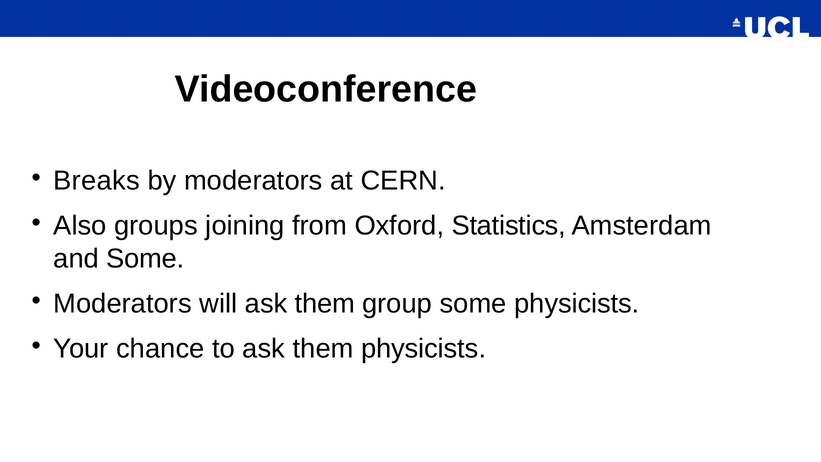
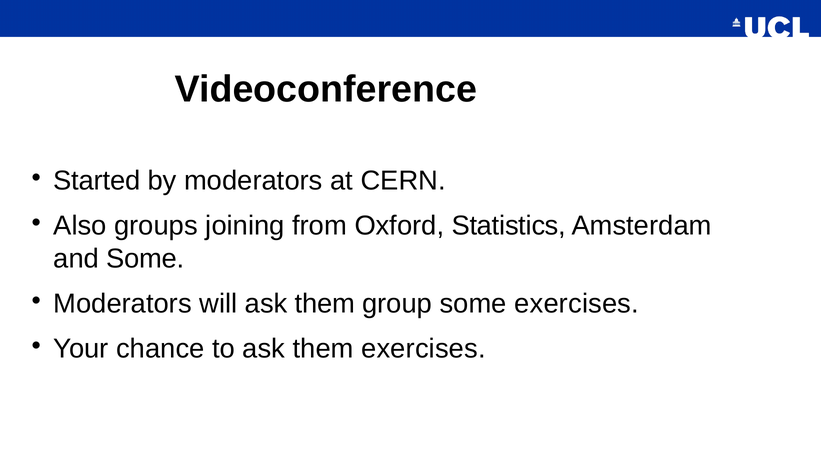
Breaks: Breaks -> Started (97, 181)
some physicists: physicists -> exercises (577, 304)
them physicists: physicists -> exercises (423, 349)
